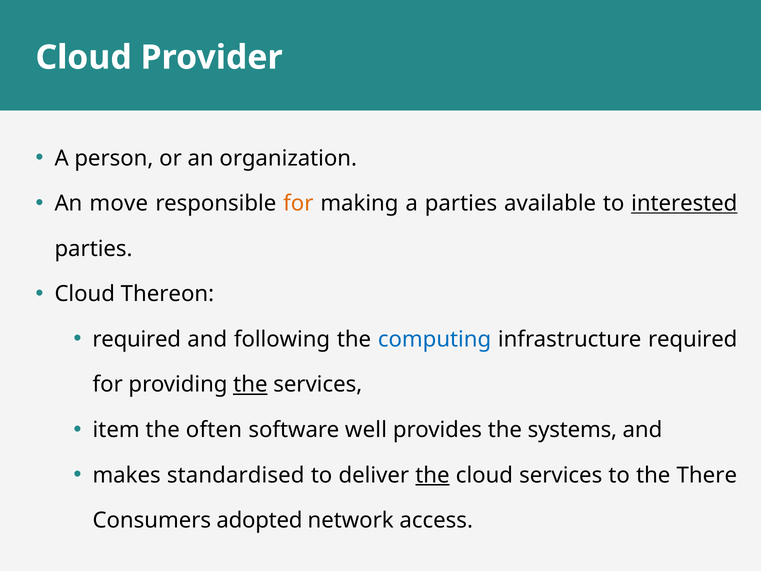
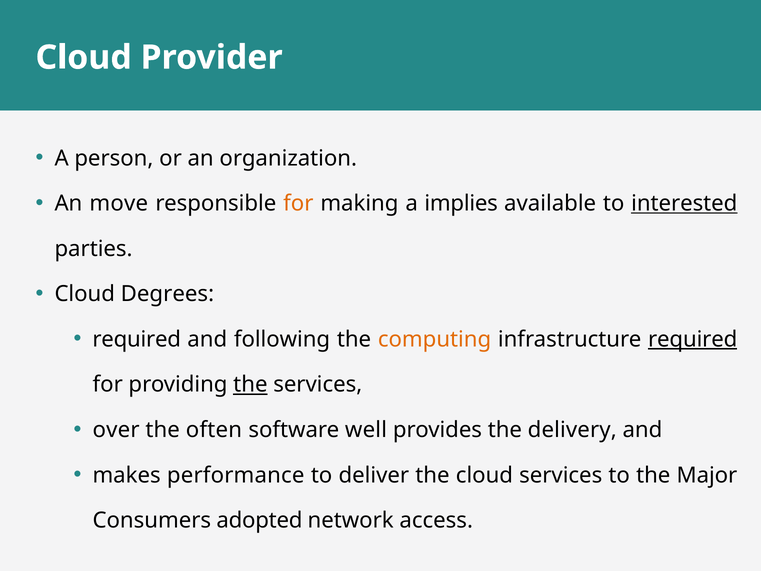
a parties: parties -> implies (461, 203)
Thereon: Thereon -> Degrees (167, 294)
computing colour: blue -> orange (435, 339)
required underline: none -> present (693, 339)
item: item -> over (116, 430)
systems: systems -> delivery (572, 430)
standardised: standardised -> performance (236, 475)
the underline: present -> none (432, 475)
There: There -> Major (707, 475)
